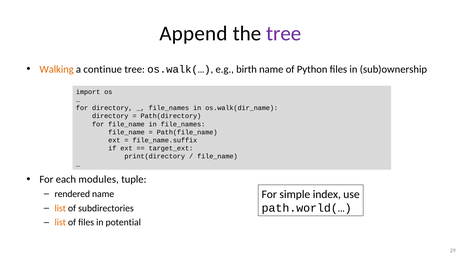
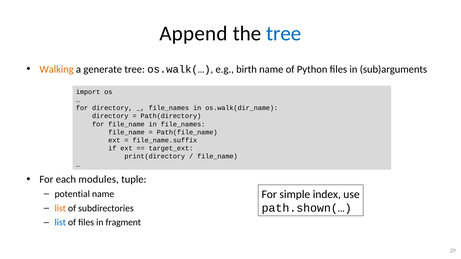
tree colour: purple -> blue (284, 33)
continue: continue -> generate (103, 69)
sub)ownership: sub)ownership -> sub)arguments (393, 69)
rendered: rendered -> potential (72, 194)
path.world(…: path.world(… -> path.shown(… (307, 208)
list colour: orange -> blue (60, 223)
potential: potential -> fragment (123, 223)
